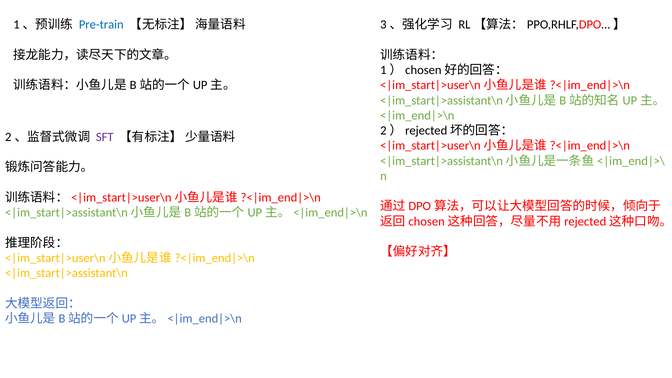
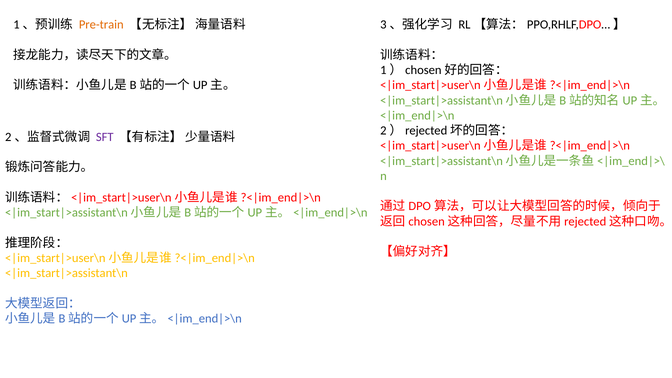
Pre-train colour: blue -> orange (101, 25)
